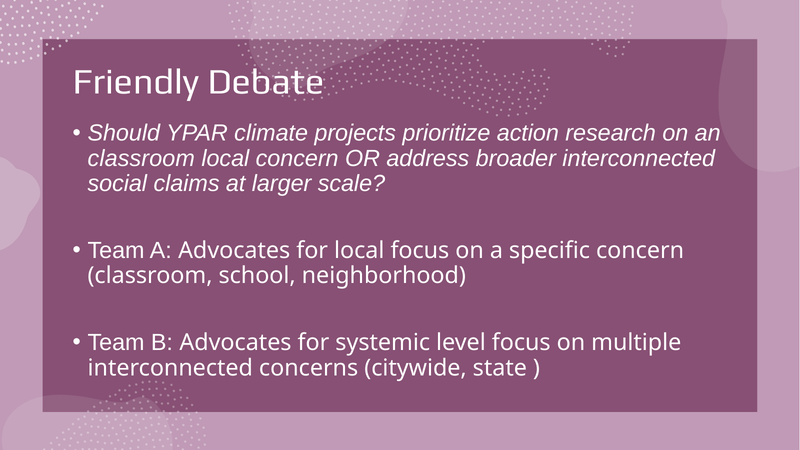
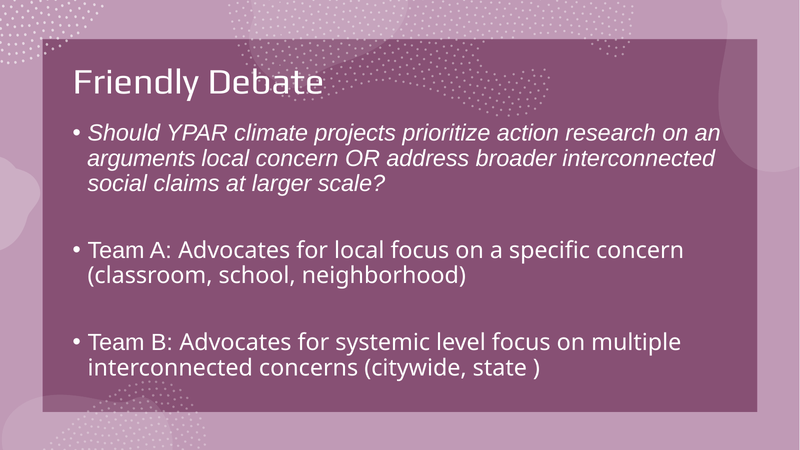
classroom: classroom -> arguments (141, 158)
